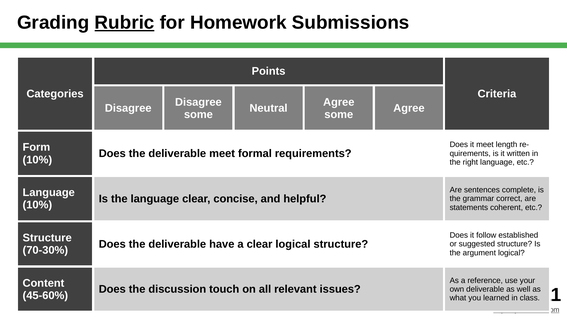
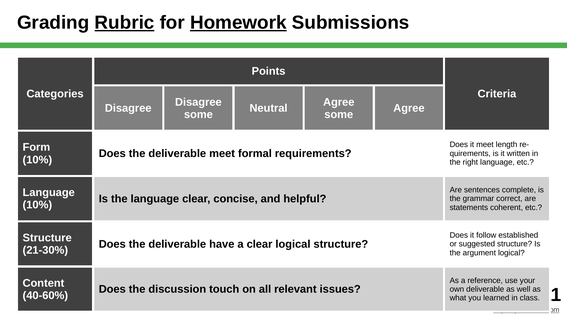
Homework underline: none -> present (238, 23)
70-30%: 70-30% -> 21-30% (45, 250)
45-60%: 45-60% -> 40-60% (45, 295)
